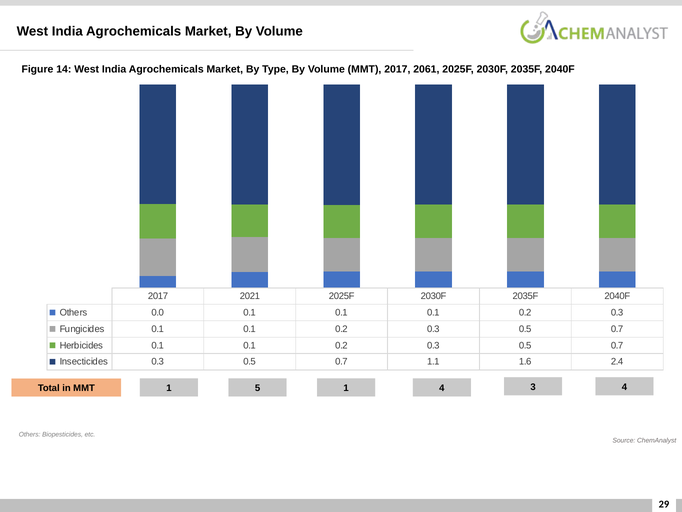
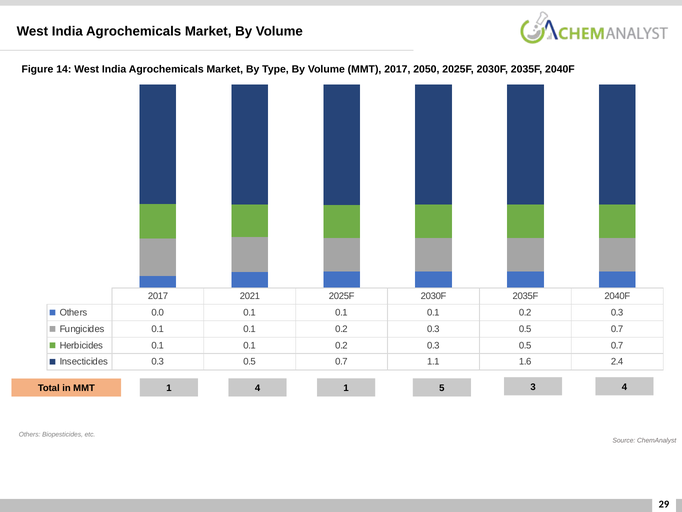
2061: 2061 -> 2050 (426, 69)
1 5: 5 -> 4 (258, 388)
1 4: 4 -> 5 (442, 388)
